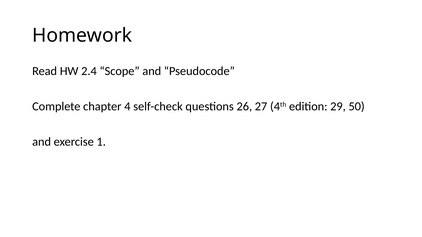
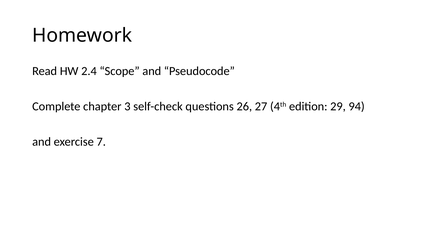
4: 4 -> 3 (127, 107)
50: 50 -> 94 (357, 107)
1: 1 -> 7 (101, 142)
